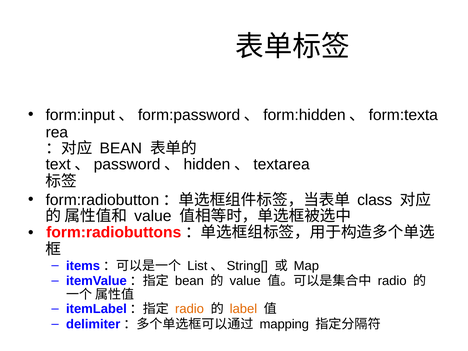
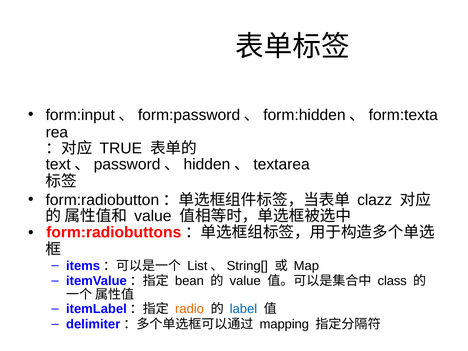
BEAN: BEAN -> TRUE (121, 148)
class: class -> clazz (375, 200)
radio: radio -> class (392, 281)
label colour: orange -> blue (243, 309)
